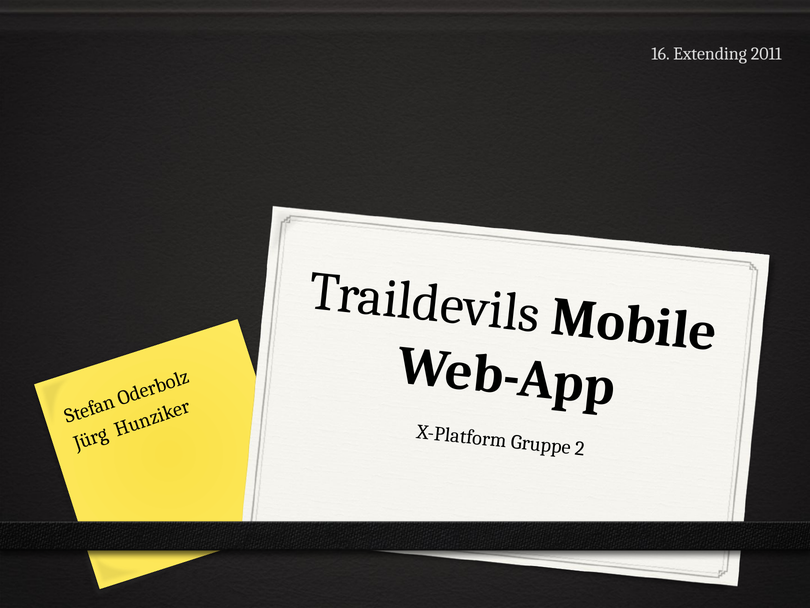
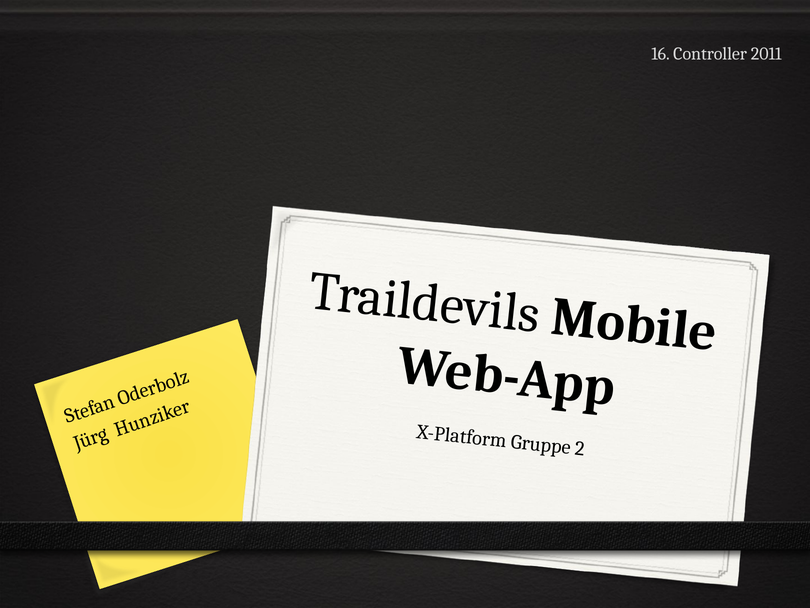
Extending: Extending -> Controller (710, 54)
